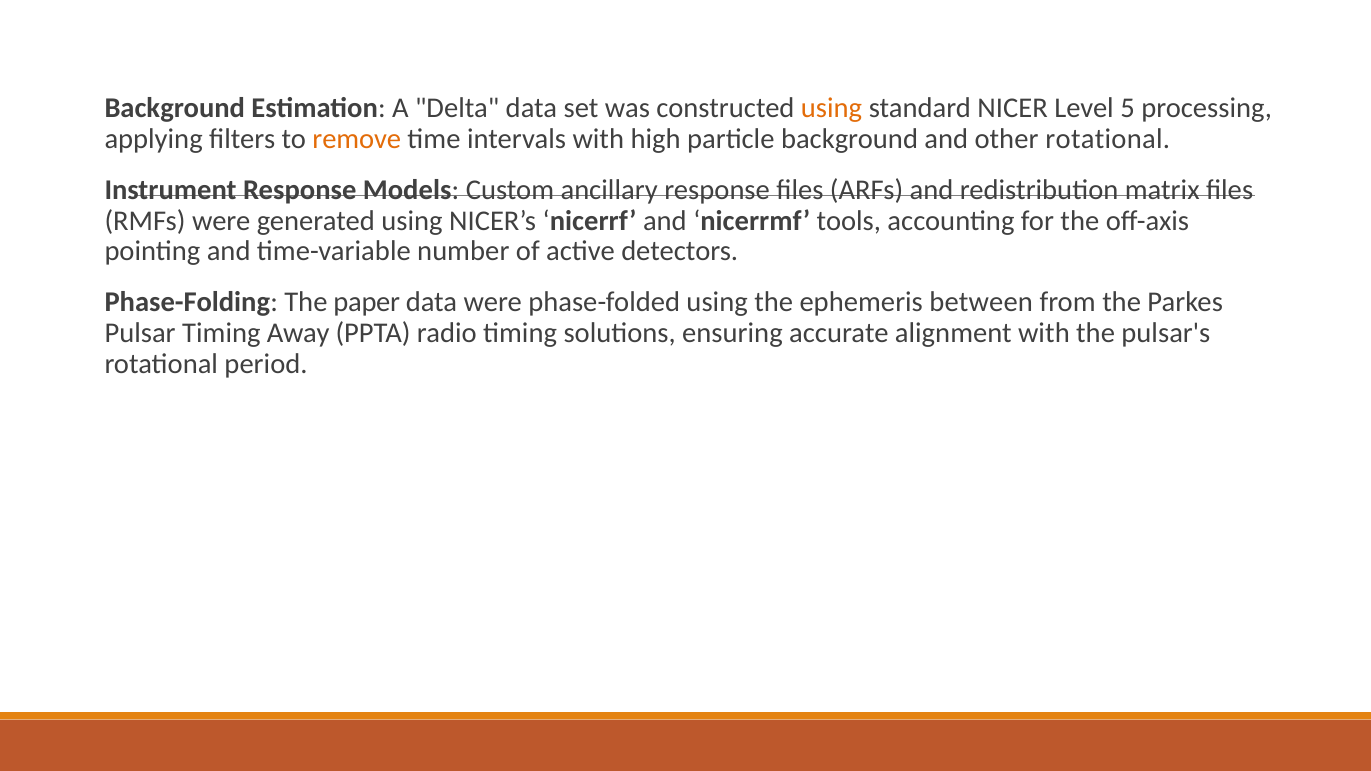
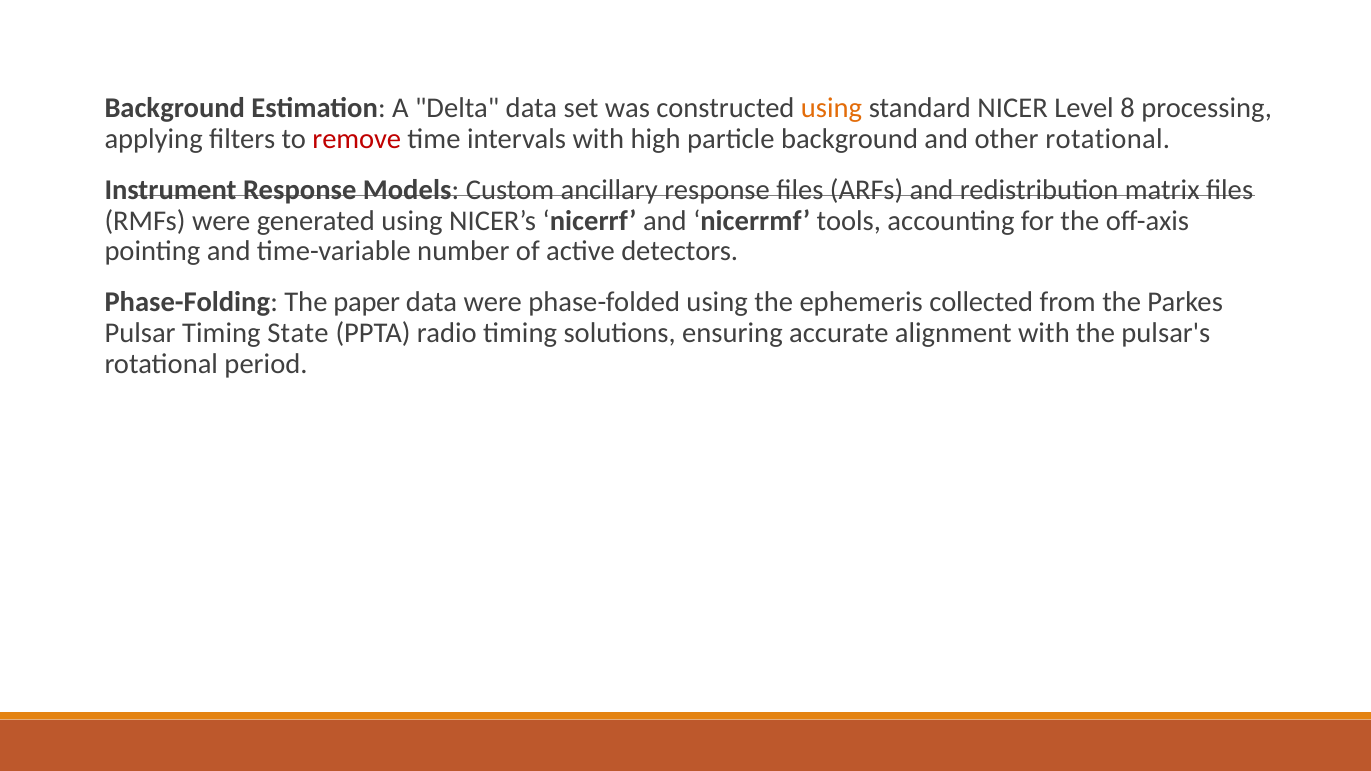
5: 5 -> 8 (1127, 108)
remove colour: orange -> red (357, 139)
between: between -> collected (981, 302)
Away: Away -> State (298, 333)
